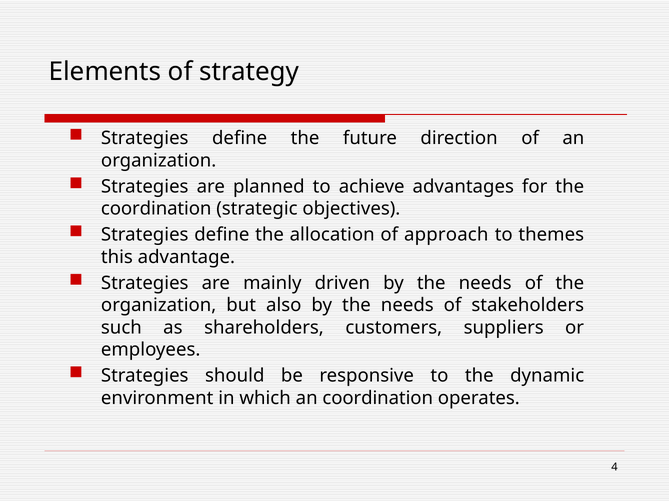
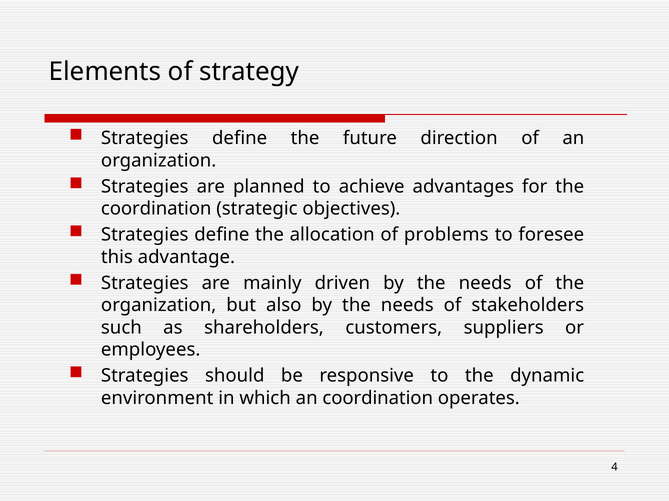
approach: approach -> problems (446, 235)
themes: themes -> foresee (551, 235)
